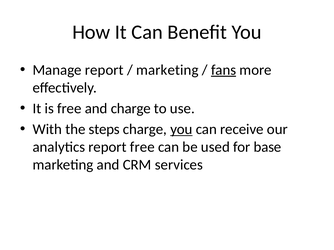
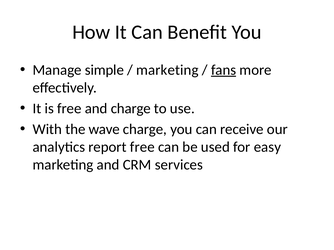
Manage report: report -> simple (104, 70)
steps: steps -> wave (104, 129)
you underline: present -> none (181, 129)
base: base -> easy (267, 147)
